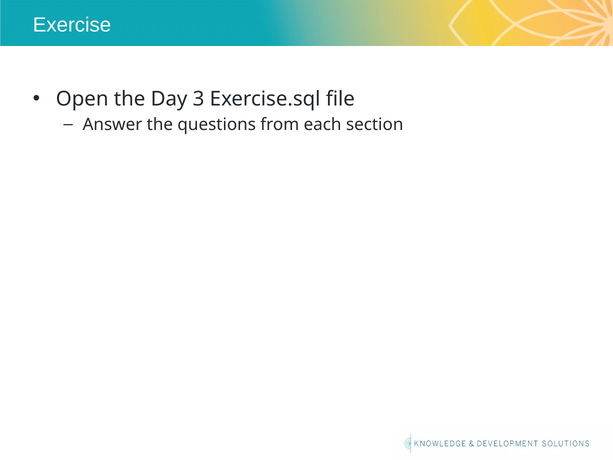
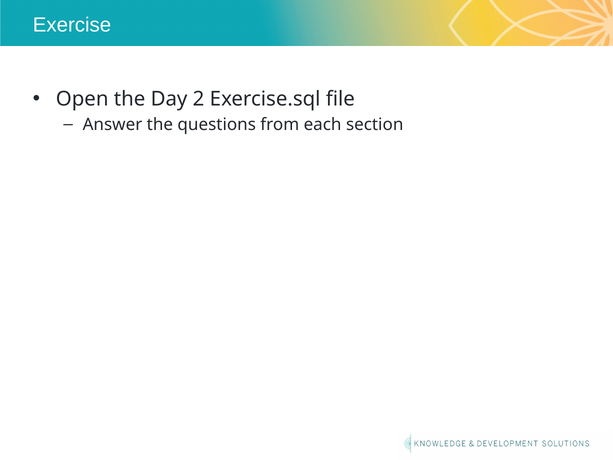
3: 3 -> 2 (199, 99)
